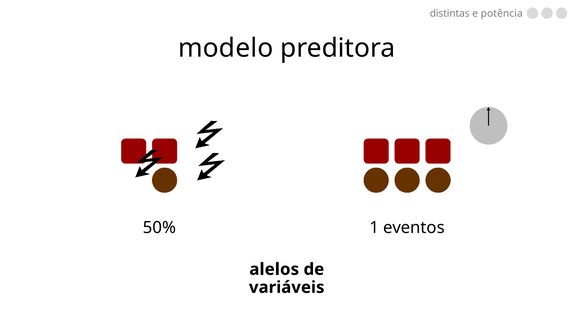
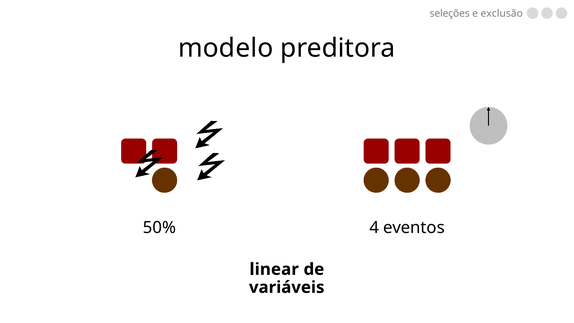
distintas: distintas -> seleções (450, 13)
potência: potência -> exclusão (502, 13)
1: 1 -> 4 (374, 228)
alelos: alelos -> linear (274, 269)
